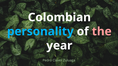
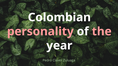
personality colour: light blue -> pink (40, 32)
